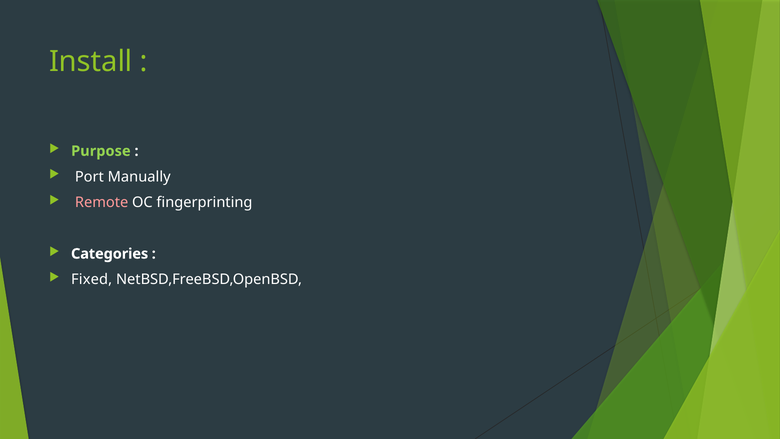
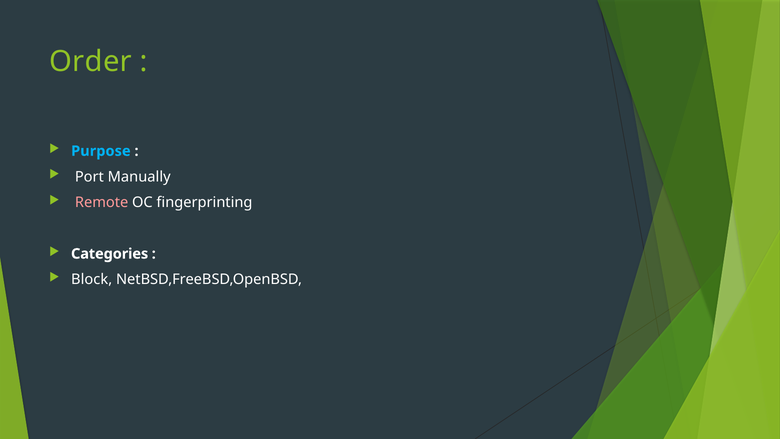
Install: Install -> Order (91, 62)
Purpose colour: light green -> light blue (101, 151)
Fixed: Fixed -> Block (92, 279)
